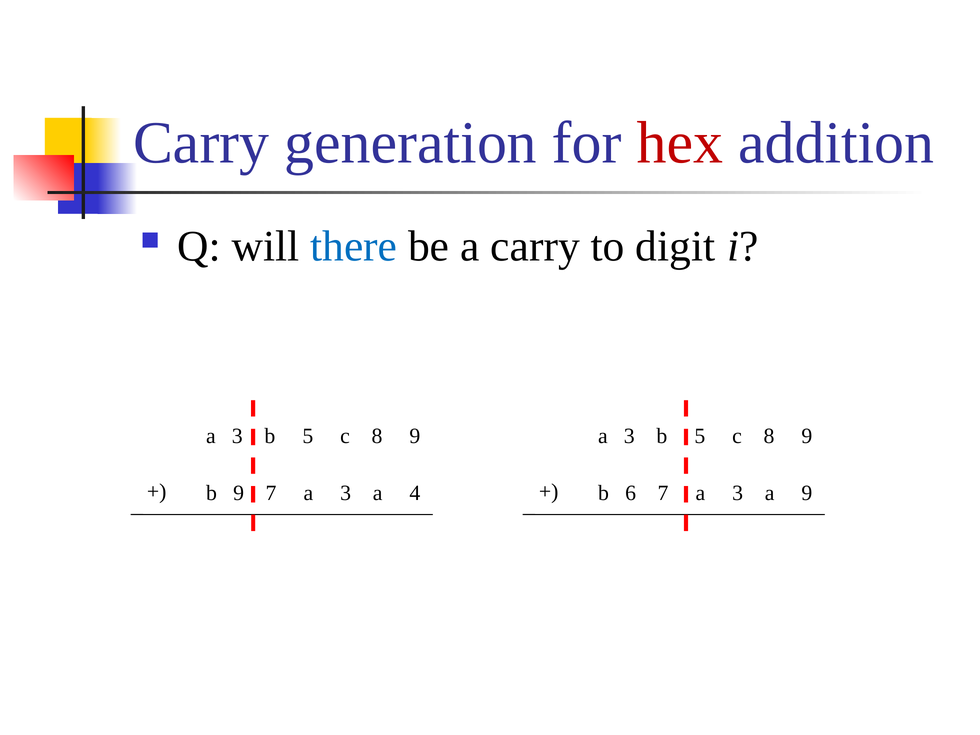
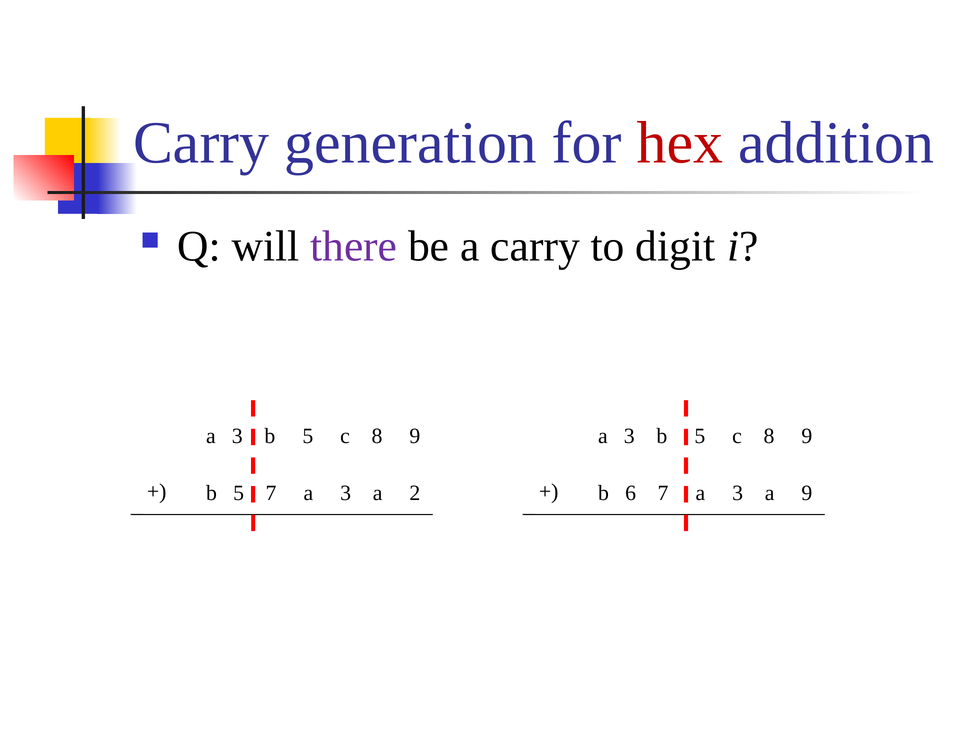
there colour: blue -> purple (354, 246)
9: 9 -> 5 (239, 493)
4: 4 -> 2 (415, 493)
